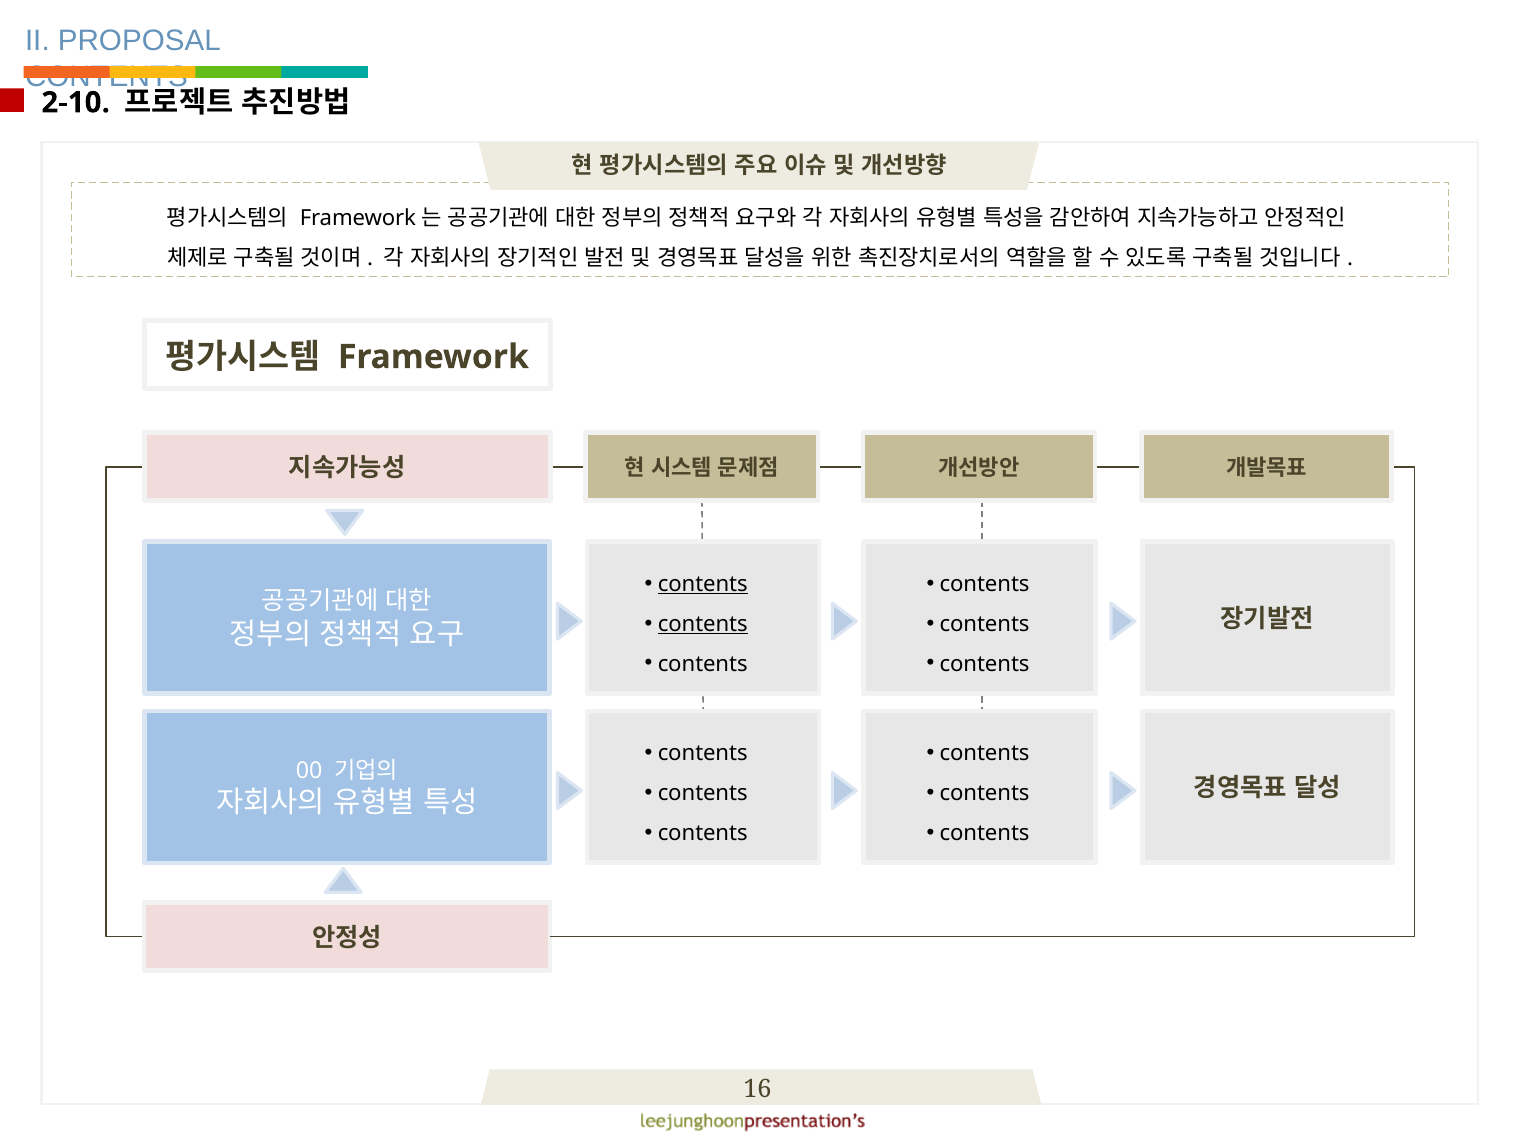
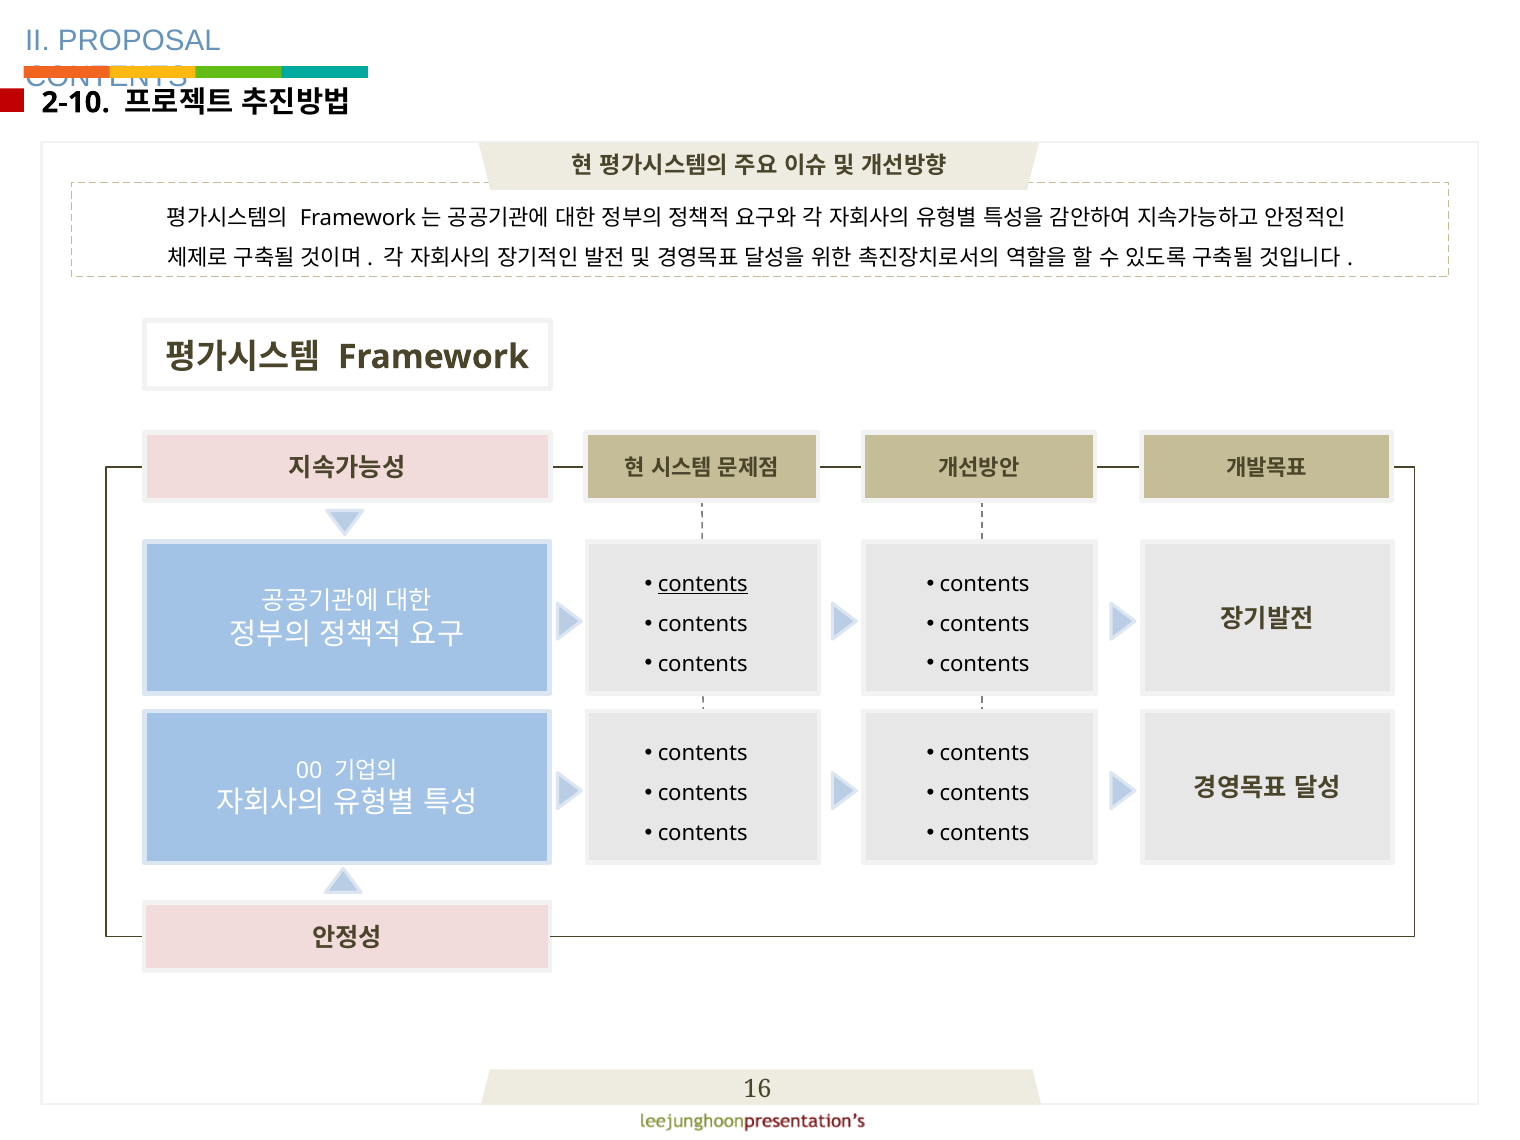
contents underline: present -> none (703, 624)
